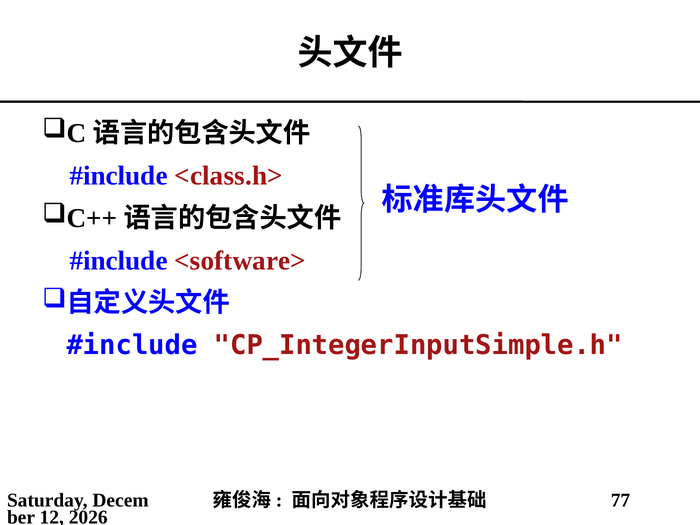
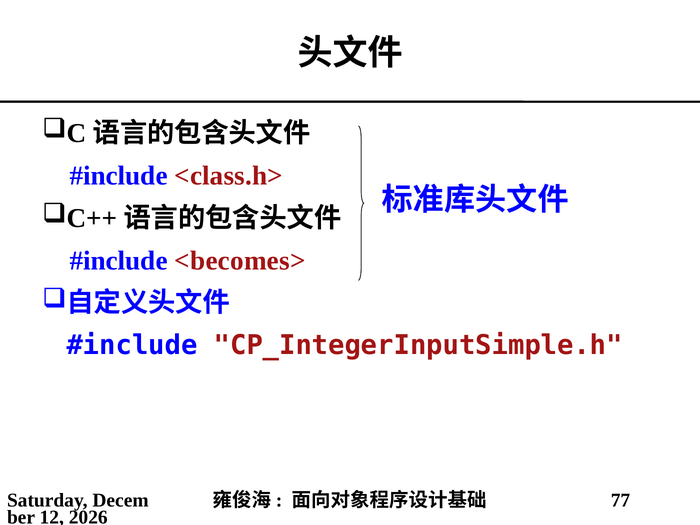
<software>: <software> -> <becomes> (240, 261)
